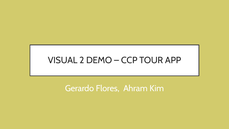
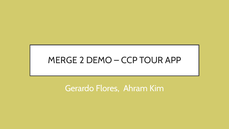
VISUAL: VISUAL -> MERGE (63, 60)
